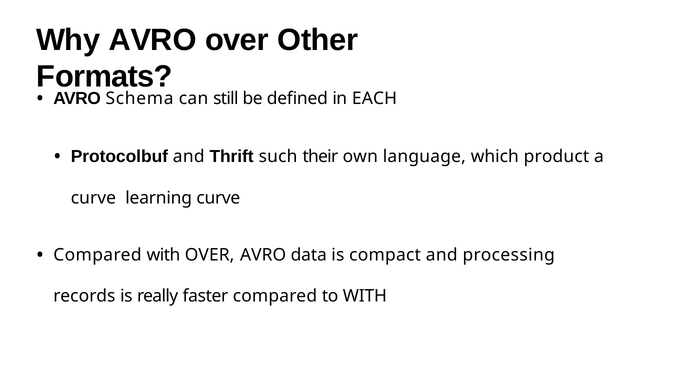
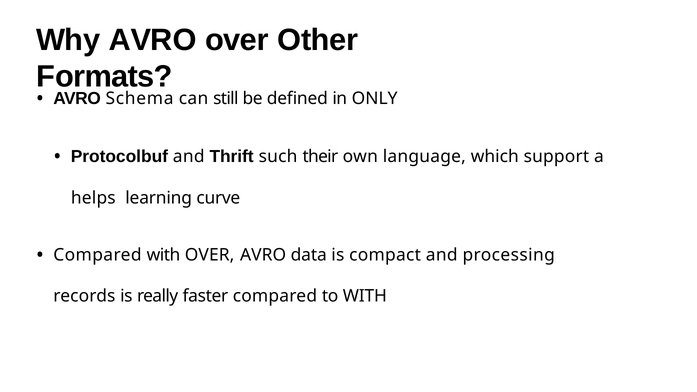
EACH: EACH -> ONLY (375, 99)
product: product -> support (556, 157)
curve: curve -> helps (93, 198)
